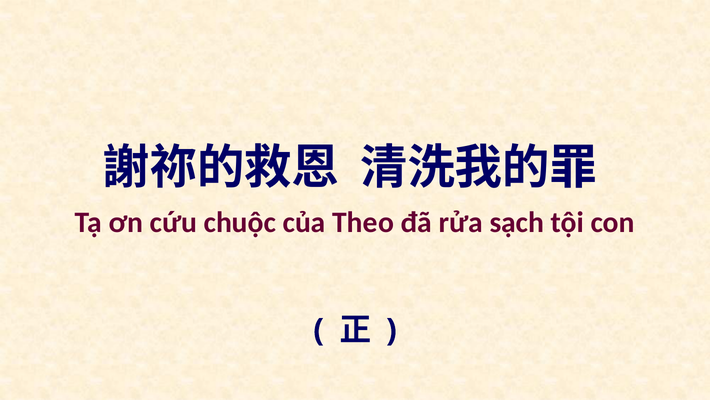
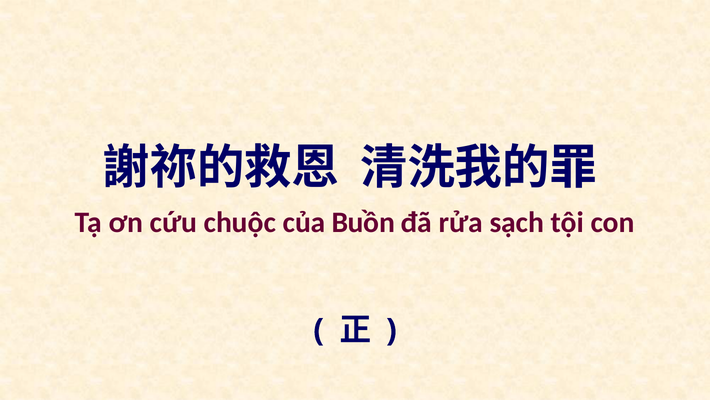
Theo: Theo -> Buồn (363, 222)
